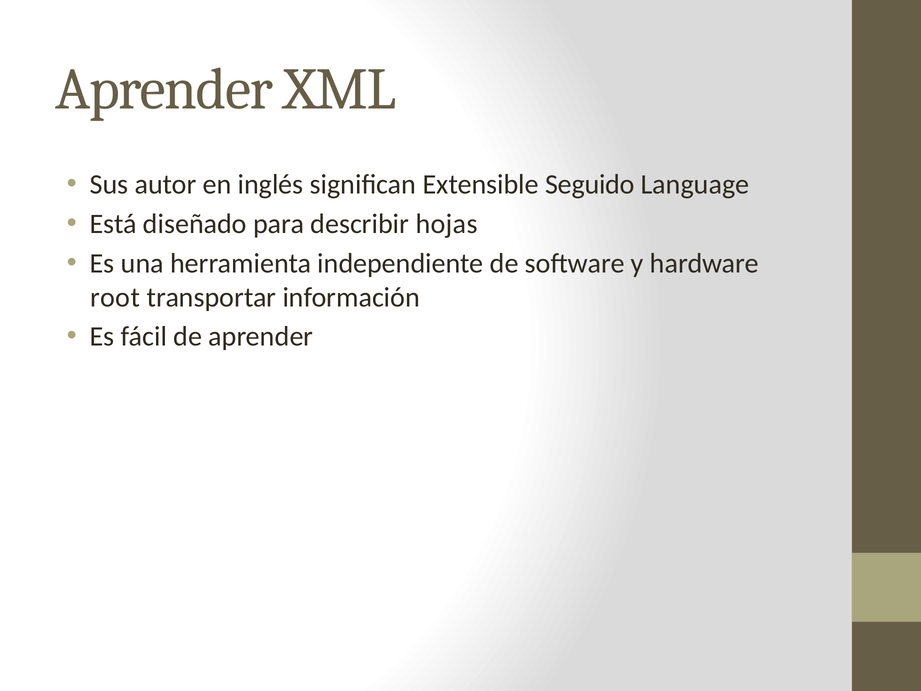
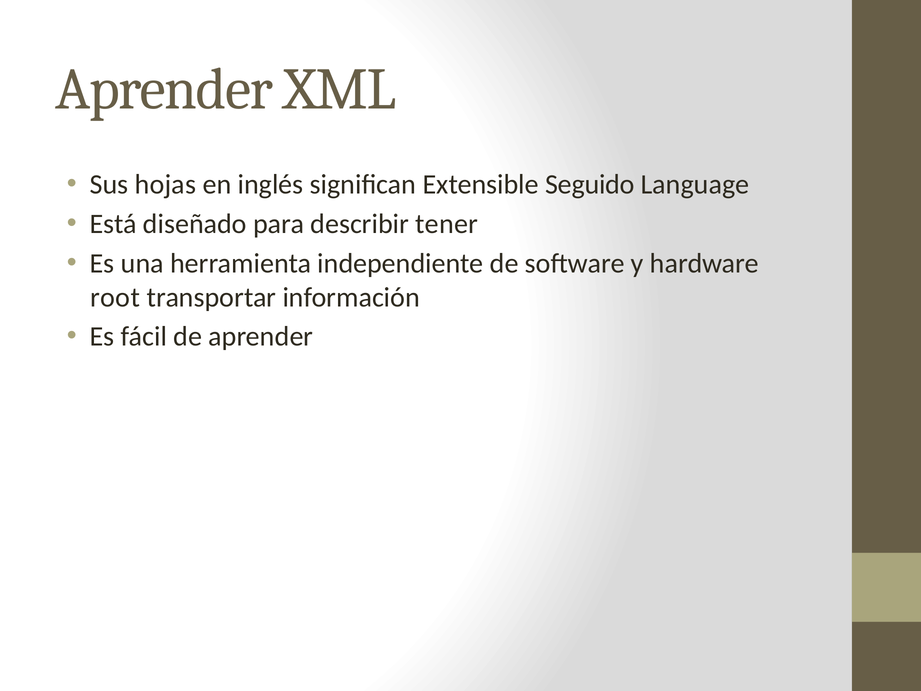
autor: autor -> hojas (165, 185)
hojas: hojas -> tener (447, 224)
